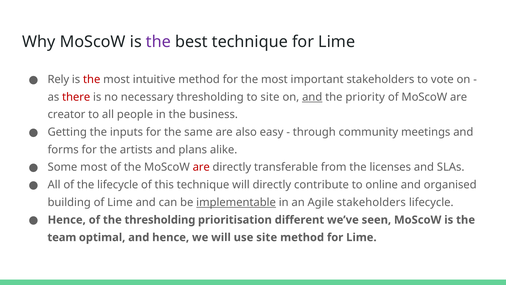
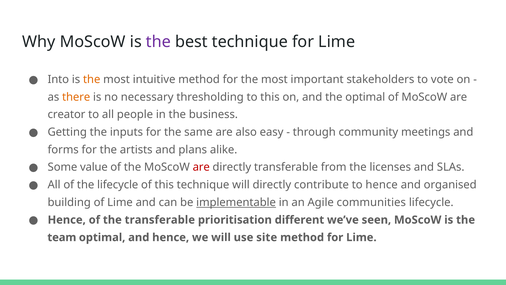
Rely: Rely -> Into (58, 79)
the colour: red -> orange (92, 79)
there colour: red -> orange (76, 97)
to site: site -> this (270, 97)
and underline: present -> none (312, 97)
the priority: priority -> optimal (365, 97)
Some most: most -> value (94, 167)
to online: online -> hence (382, 185)
Agile stakeholders: stakeholders -> communities (371, 202)
the thresholding: thresholding -> transferable (160, 220)
